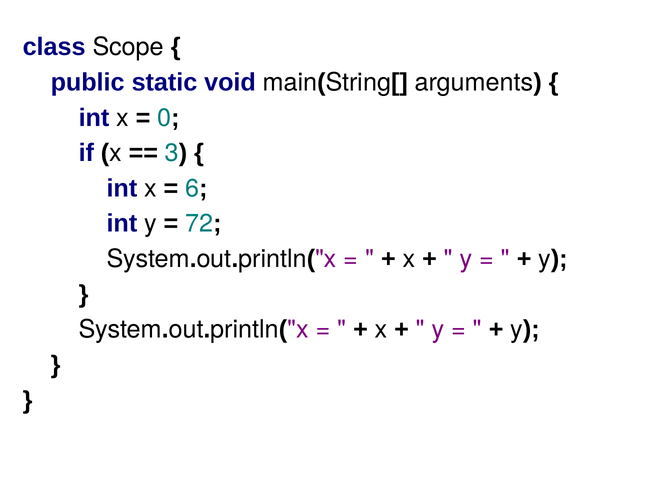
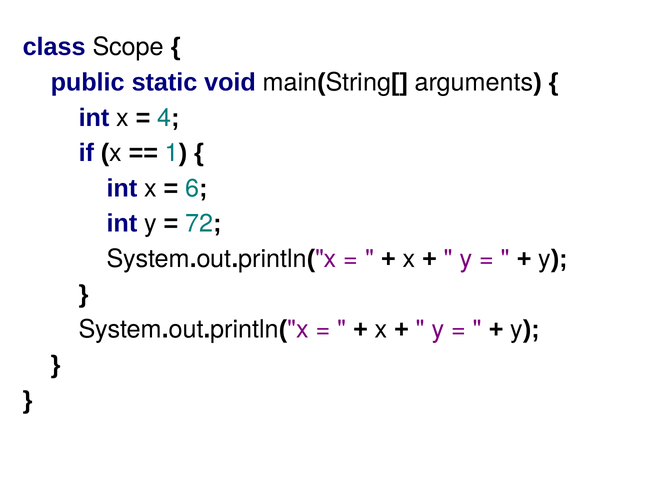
0: 0 -> 4 (164, 118)
3: 3 -> 1 (172, 153)
